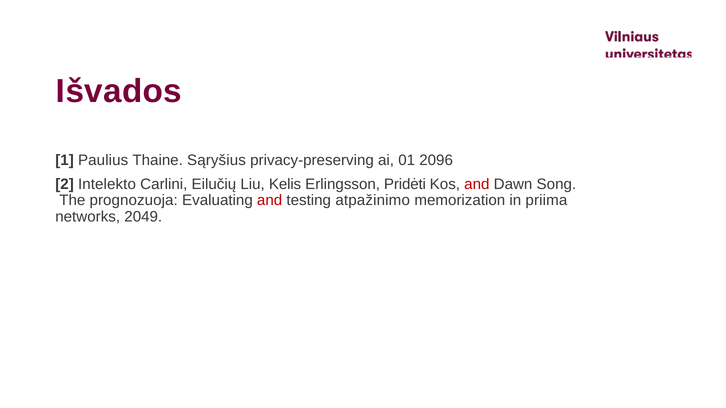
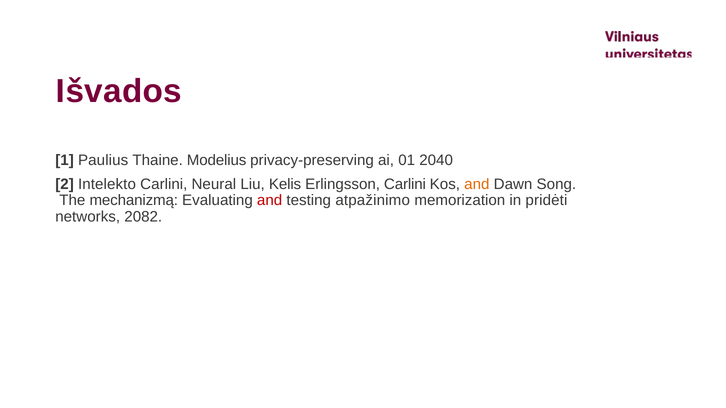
Sąryšius: Sąryšius -> Modelius (217, 160)
2096: 2096 -> 2040 (436, 160)
Eilučių: Eilučių -> Neural (214, 184)
Erlingsson Pridėti: Pridėti -> Carlini (405, 184)
and colour: red -> orange (477, 184)
prognozuoja: prognozuoja -> mechanizmą (134, 201)
priima: priima -> pridėti (546, 201)
2049: 2049 -> 2082 (143, 217)
